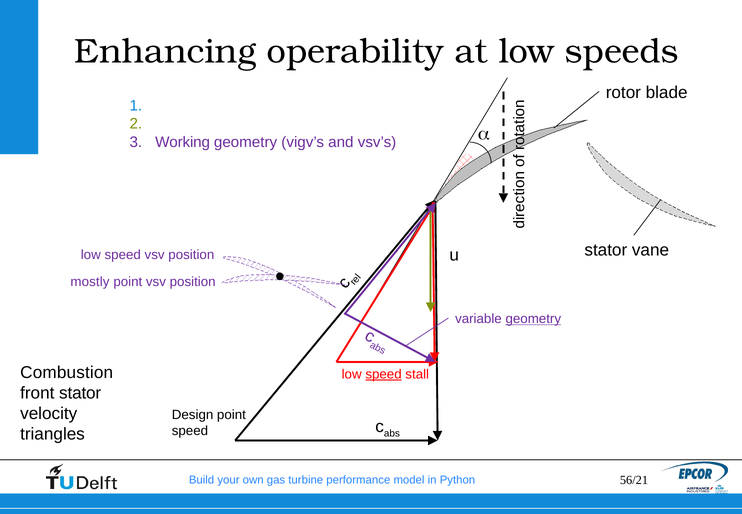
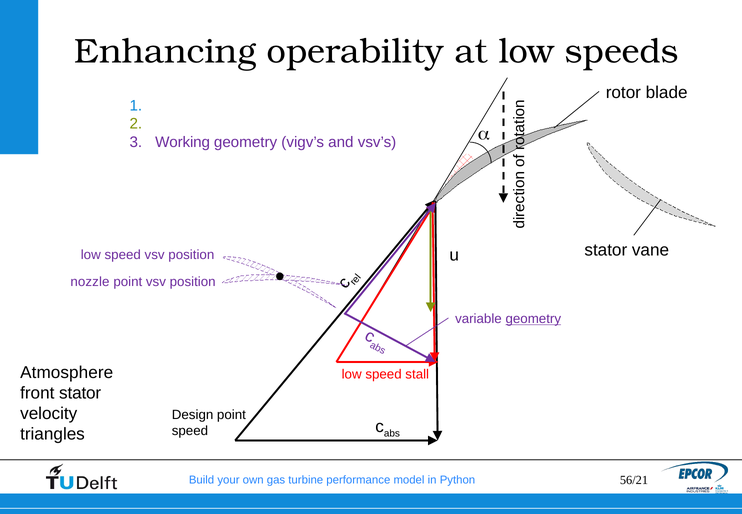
mostly: mostly -> nozzle (90, 282)
Combustion: Combustion -> Atmosphere (67, 372)
speed underline: present -> none (384, 374)
